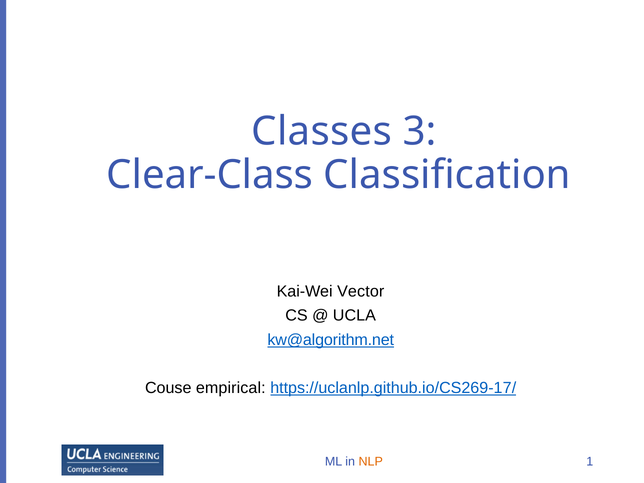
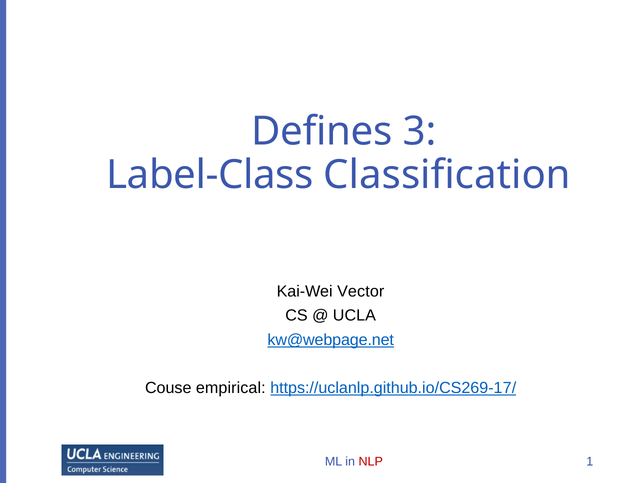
Classes: Classes -> Defines (322, 131)
Clear-Class: Clear-Class -> Label-Class (210, 175)
kw@algorithm.net: kw@algorithm.net -> kw@webpage.net (331, 340)
NLP colour: orange -> red (371, 461)
